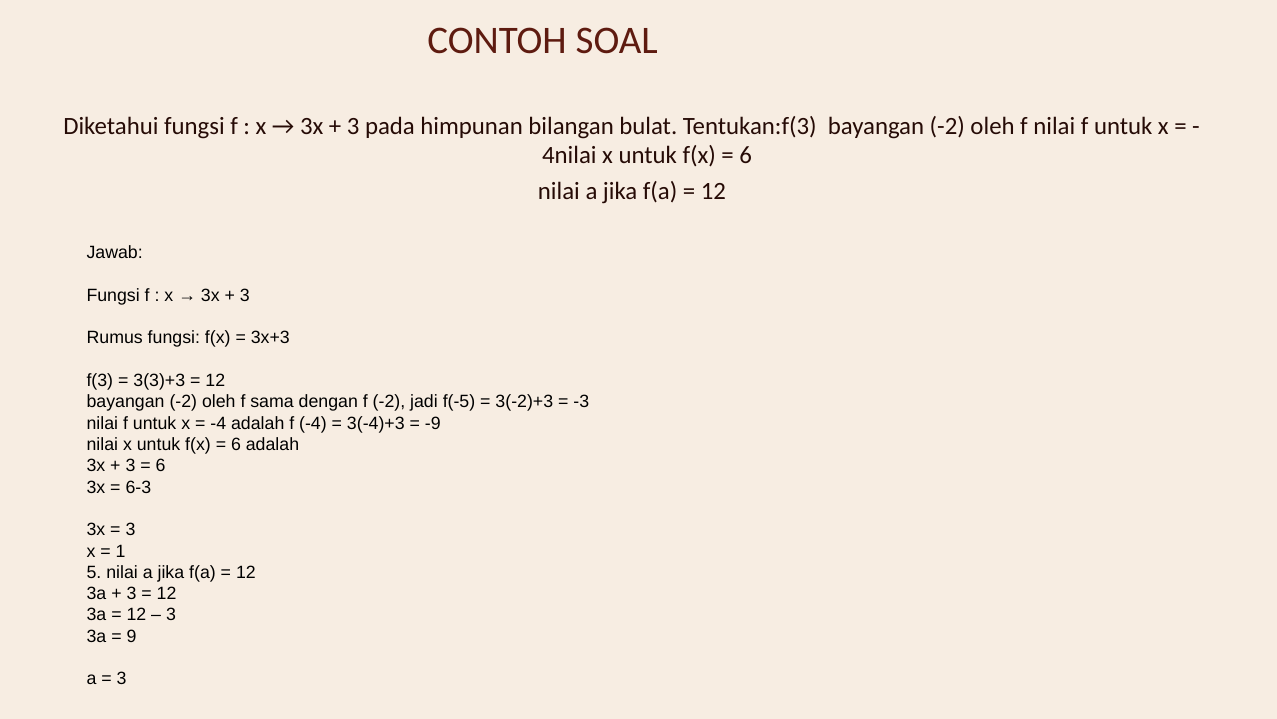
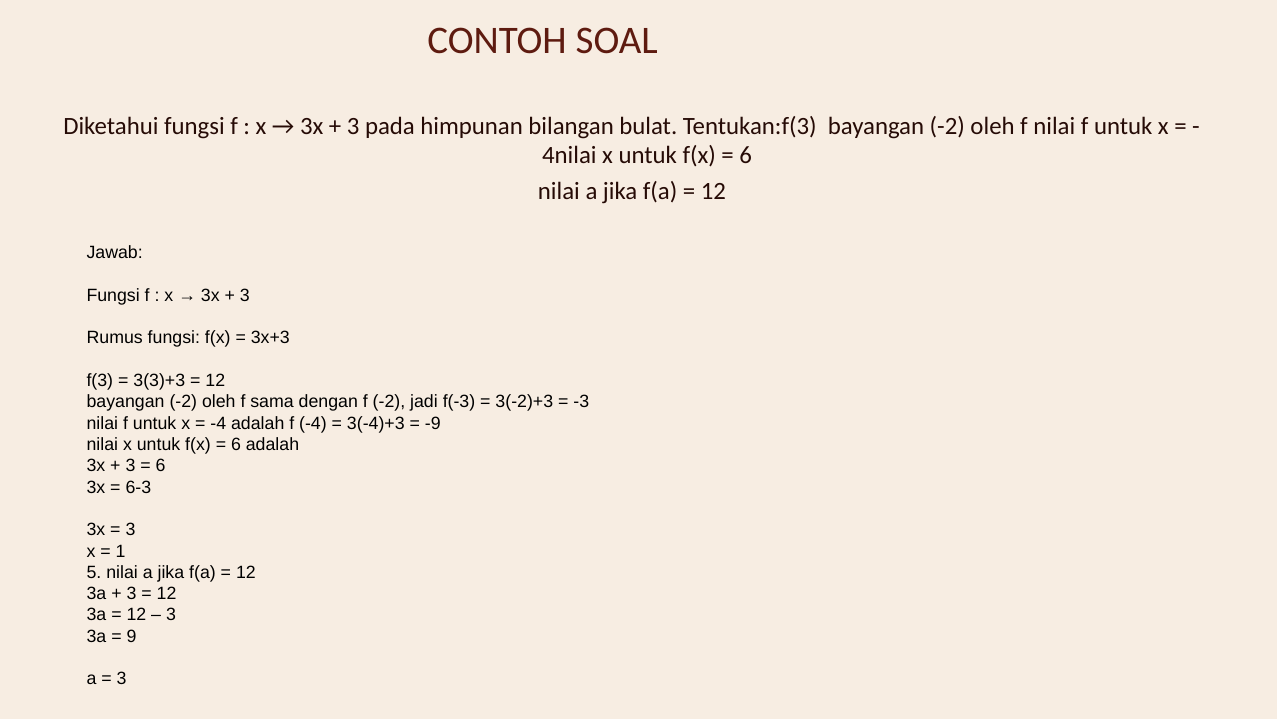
f(-5: f(-5 -> f(-3 (459, 402)
